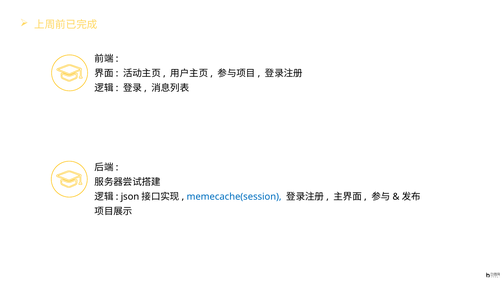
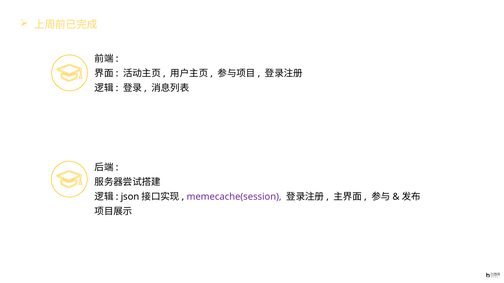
memecache(session colour: blue -> purple (234, 197)
